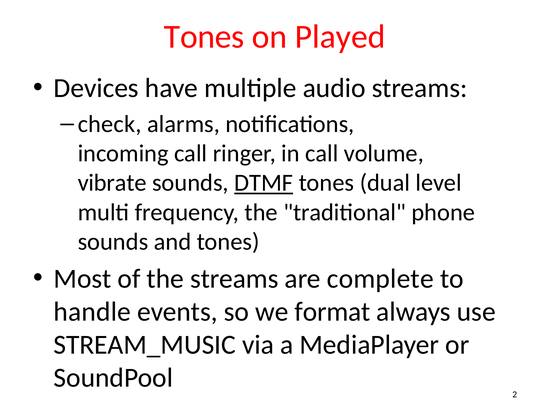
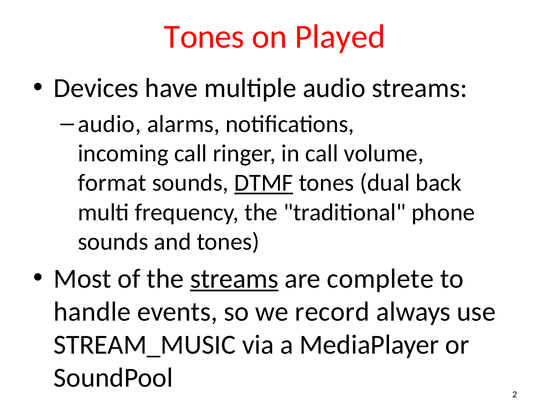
check: check -> audio (110, 124)
vibrate: vibrate -> format (112, 183)
level: level -> back (439, 183)
streams underline: none -> present (234, 278)
format: format -> record (332, 311)
